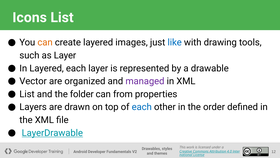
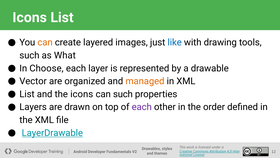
as Layer: Layer -> What (65, 55)
In Layered: Layered -> Choose (46, 68)
managed colour: purple -> orange (145, 81)
the folder: folder -> icons (82, 94)
can from: from -> such (123, 94)
each colour: blue -> purple (142, 107)
